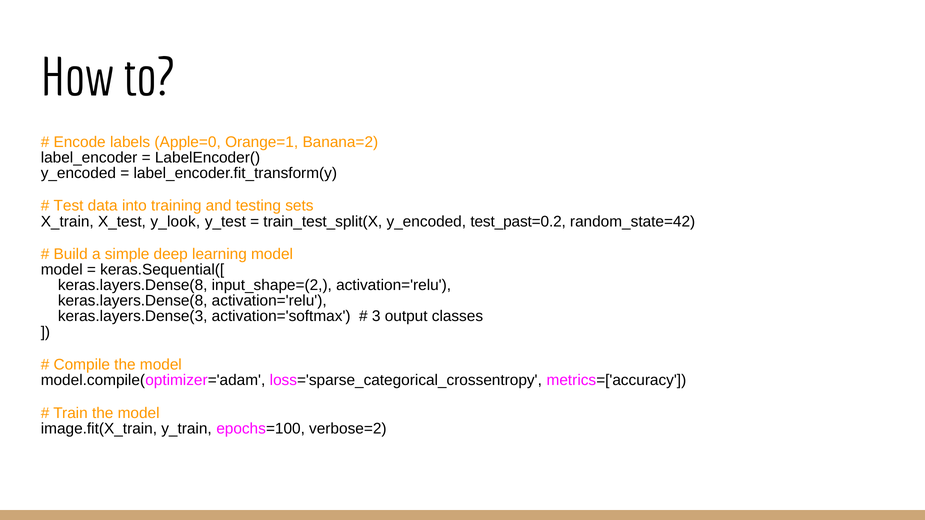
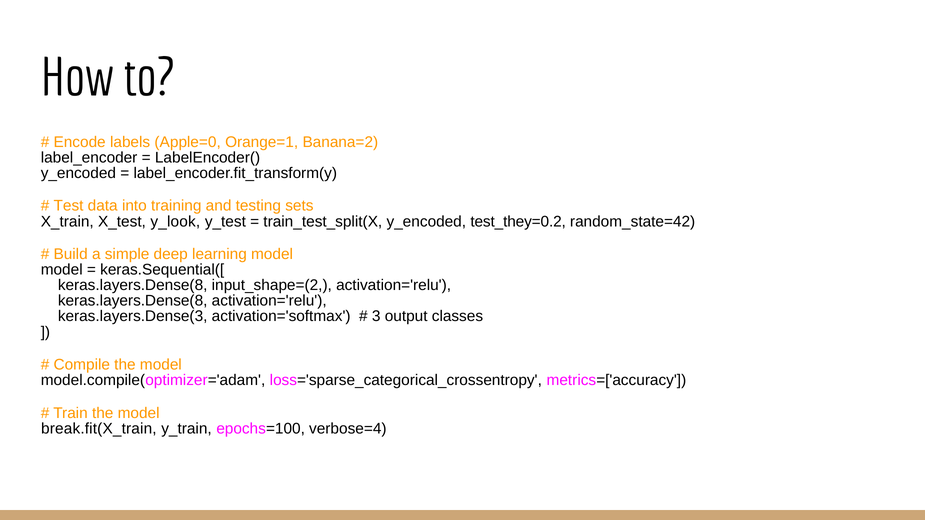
test_past=0.2: test_past=0.2 -> test_they=0.2 (518, 222)
image.fit(X_train: image.fit(X_train -> break.fit(X_train (99, 429)
verbose=2: verbose=2 -> verbose=4 (348, 429)
